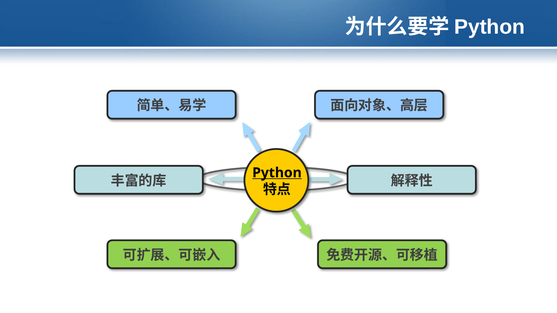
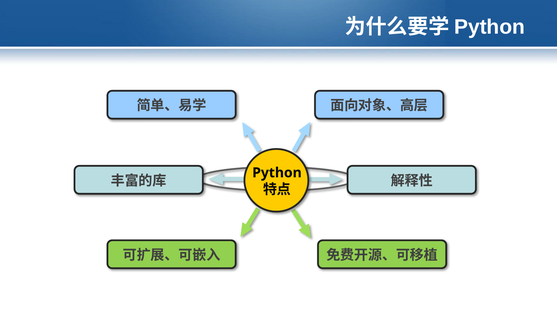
Python underline: present -> none (277, 173)
